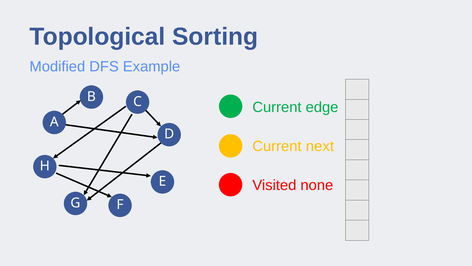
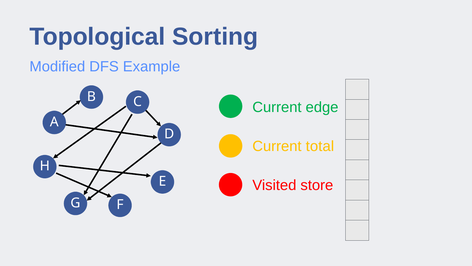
next: next -> total (320, 146)
none: none -> store (317, 185)
